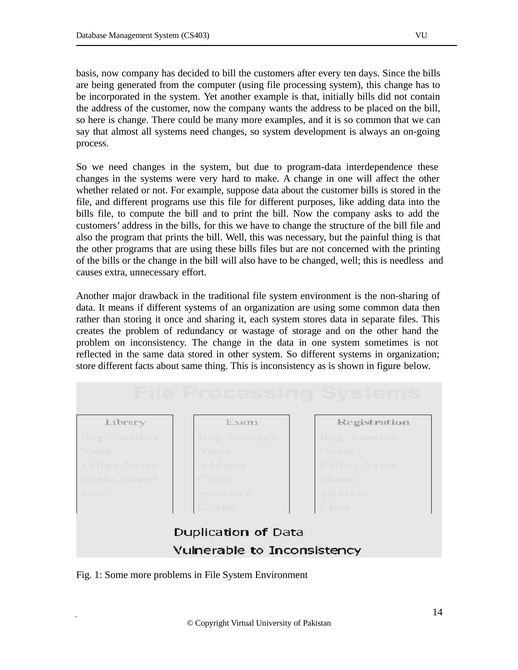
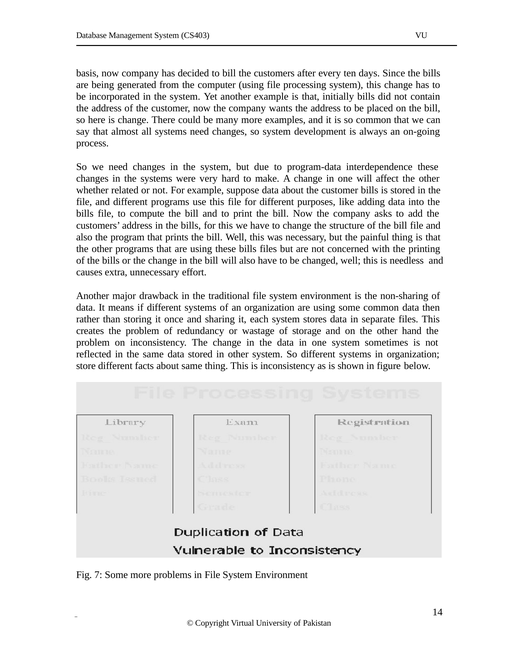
1: 1 -> 7 (98, 575)
